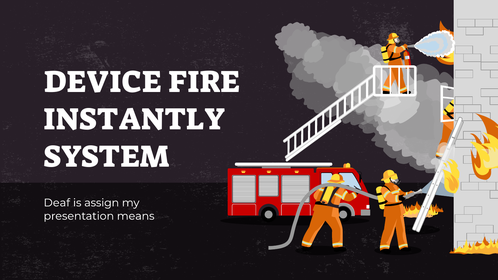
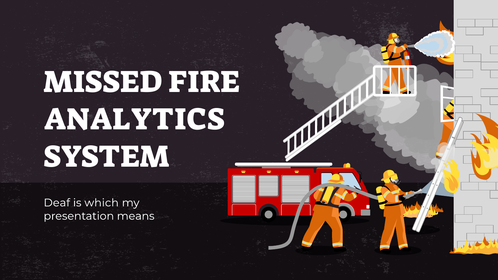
DEVICE: DEVICE -> MISSED (103, 82)
INSTANTLY: INSTANTLY -> ANALYTICS (134, 119)
assign: assign -> which (102, 203)
